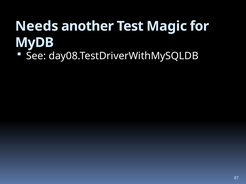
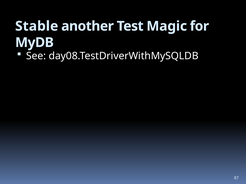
Needs: Needs -> Stable (37, 26)
